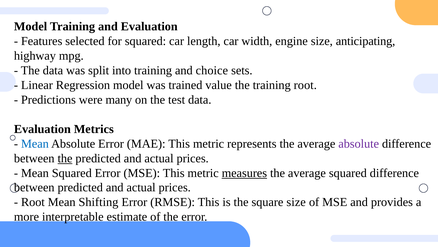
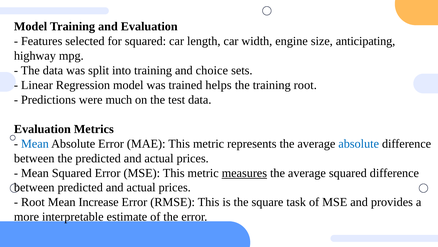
value: value -> helps (219, 85)
many: many -> much (119, 100)
absolute colour: purple -> blue (359, 143)
the underline: present -> none (65, 158)
Shifting: Shifting -> Increase (99, 202)
square size: size -> task (296, 202)
